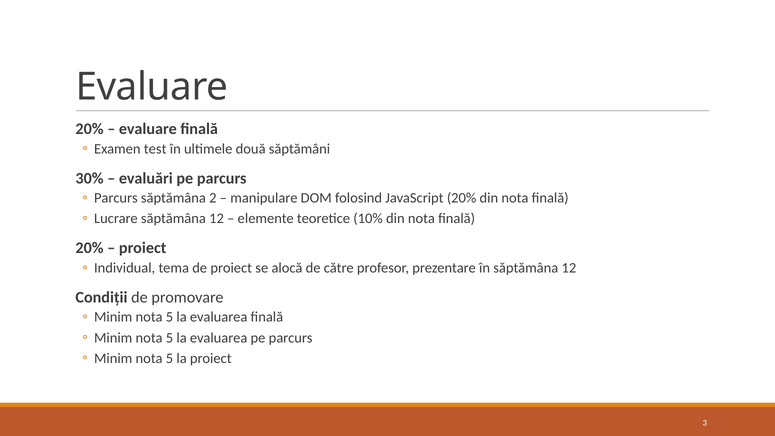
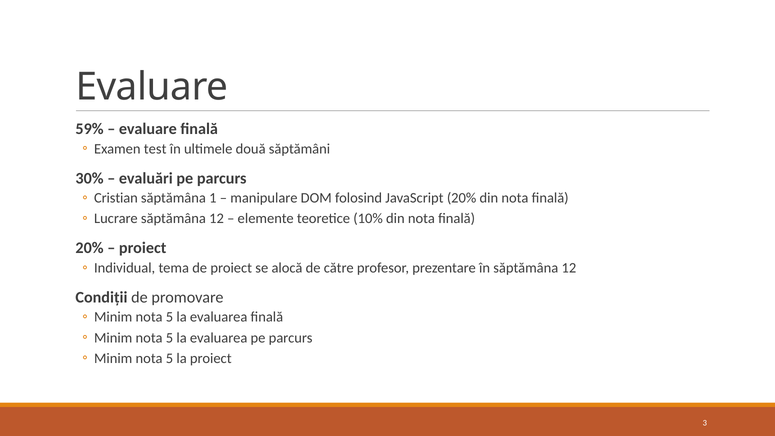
20%: 20% -> 59% (90, 129)
Parcurs: Parcurs -> Cristian (116, 198)
2: 2 -> 1 (213, 198)
